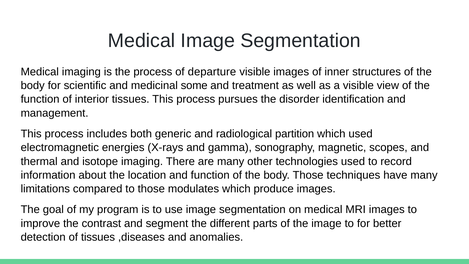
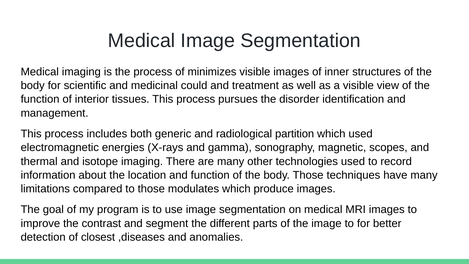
departure: departure -> minimizes (212, 72)
some: some -> could (194, 85)
of tissues: tissues -> closest (98, 237)
